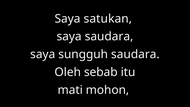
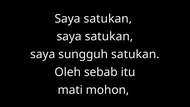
saudara: saudara -> satukan (109, 36)
sungguh saudara: saudara -> satukan (135, 54)
